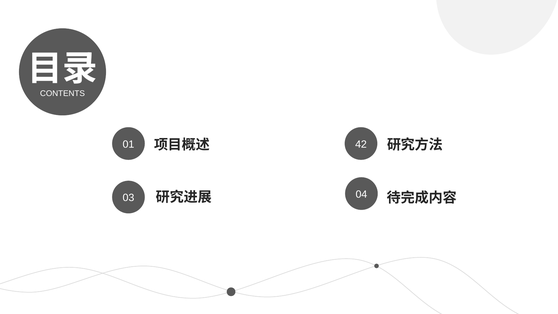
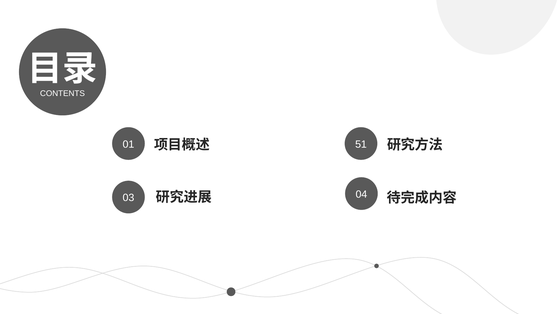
42: 42 -> 51 (361, 144)
